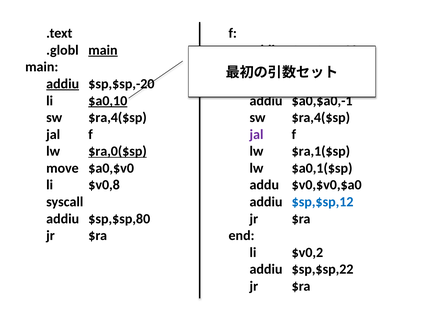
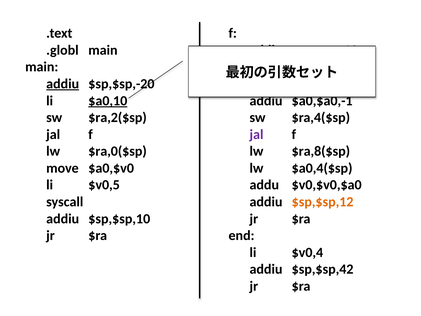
main underline: present -> none (103, 50)
$ra,4($sp: $ra,4($sp -> $ra,2($sp (118, 117)
$ra,0($sp underline: present -> none (118, 151)
$ra,1($sp: $ra,1($sp -> $ra,8($sp (321, 151)
$a0,1($sp: $a0,1($sp -> $a0,4($sp (322, 168)
$v0,8: $v0,8 -> $v0,5 (104, 185)
$sp,$sp,12 colour: blue -> orange (323, 202)
$sp,$sp,80: $sp,$sp,80 -> $sp,$sp,10 (119, 219)
$v0,2: $v0,2 -> $v0,4 (307, 252)
$sp,$sp,22: $sp,$sp,22 -> $sp,$sp,42 (323, 269)
